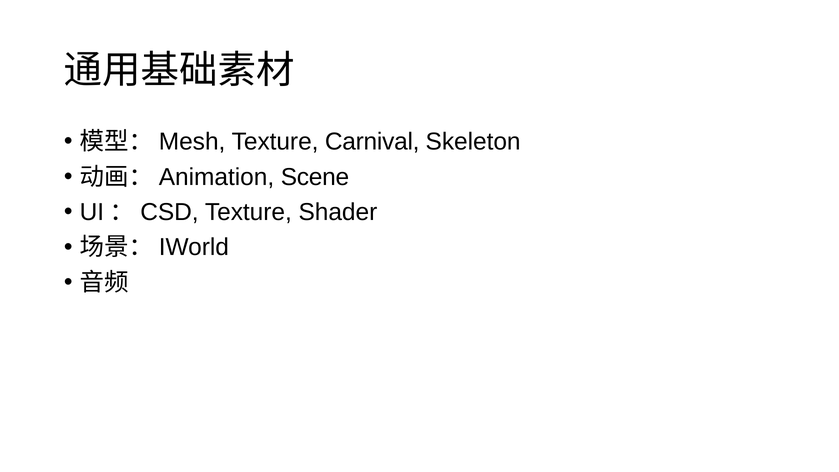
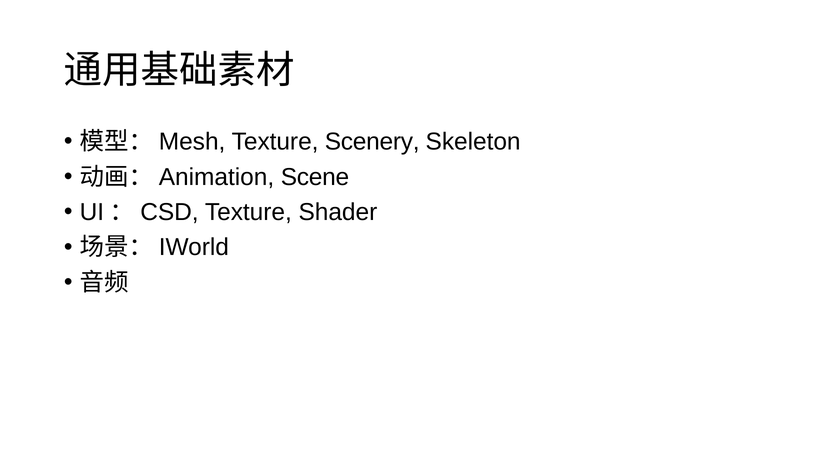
Carnival: Carnival -> Scenery (372, 142)
